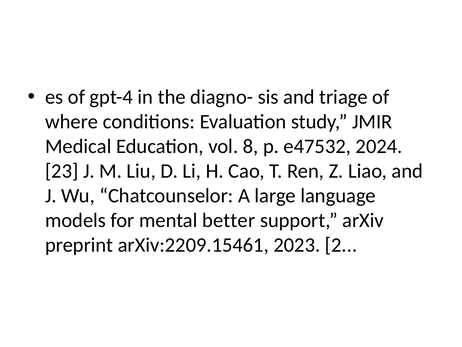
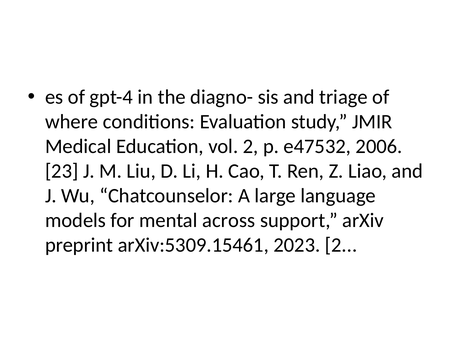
vol 8: 8 -> 2 (251, 146)
2024: 2024 -> 2006 (379, 146)
better: better -> across (229, 220)
arXiv:2209.15461: arXiv:2209.15461 -> arXiv:5309.15461 (193, 245)
